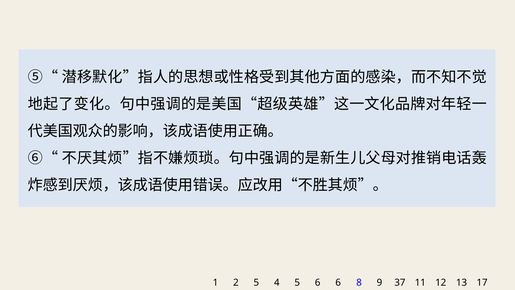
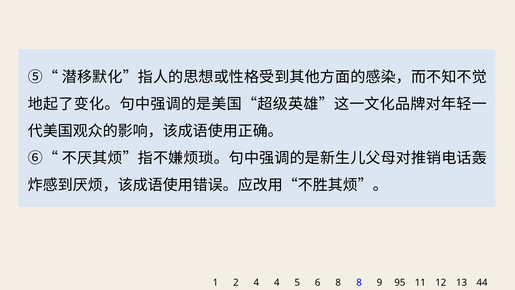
2 5: 5 -> 4 (256, 282)
6 6: 6 -> 8 (338, 282)
37: 37 -> 95 (400, 282)
17: 17 -> 44 (482, 282)
